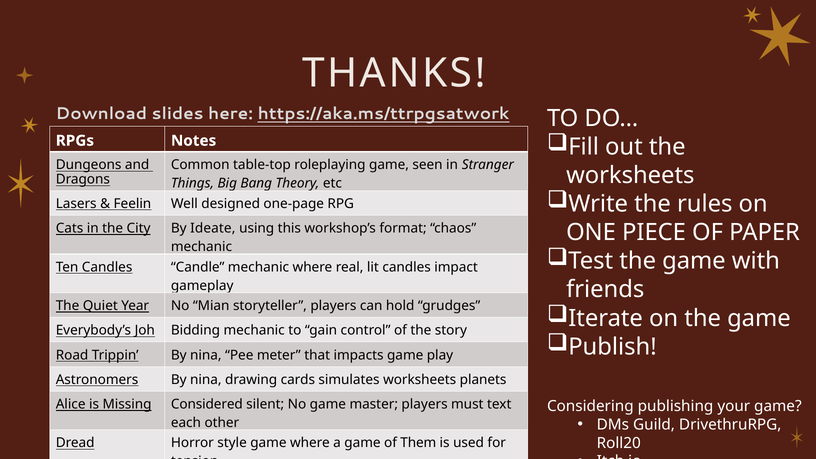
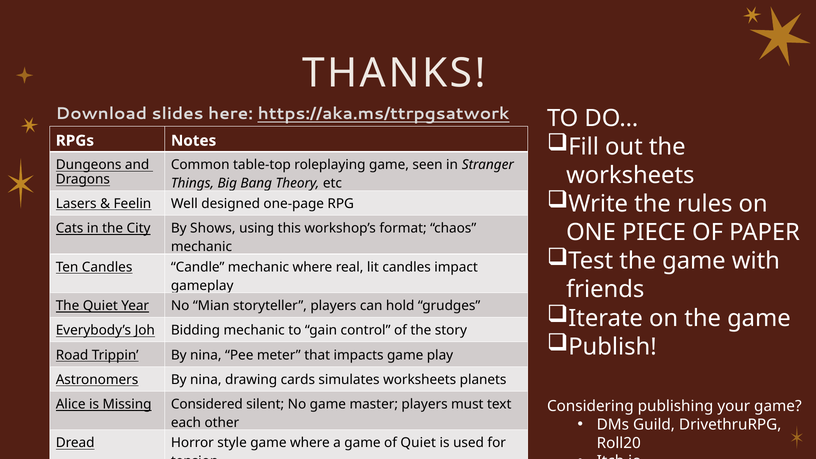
Ideate: Ideate -> Shows (213, 228)
of Them: Them -> Quiet (418, 443)
